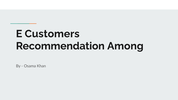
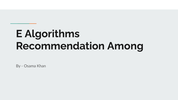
Customers: Customers -> Algorithms (52, 34)
